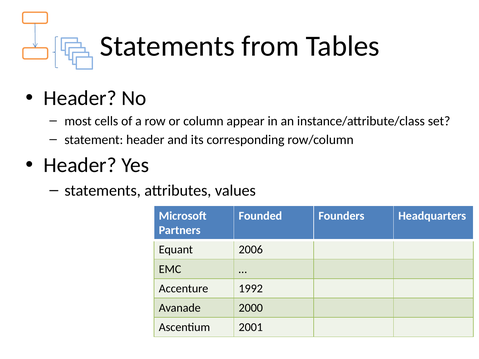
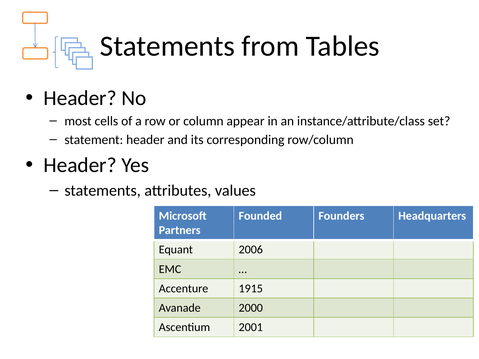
1992: 1992 -> 1915 (251, 289)
